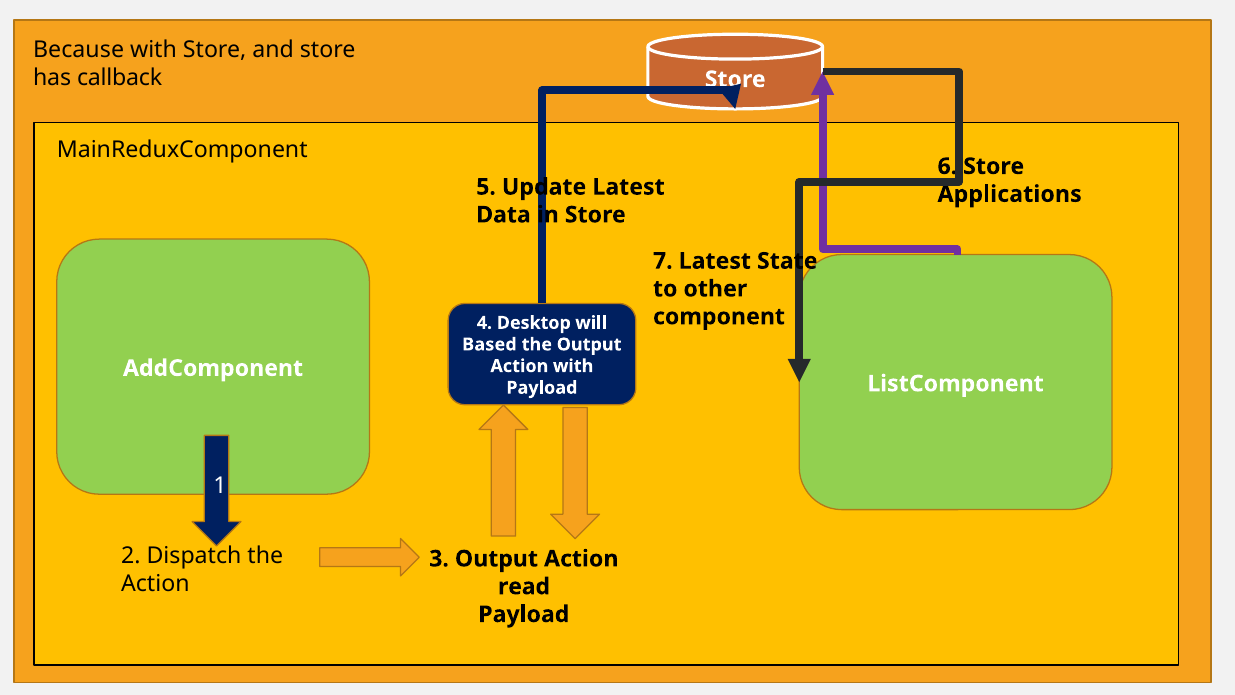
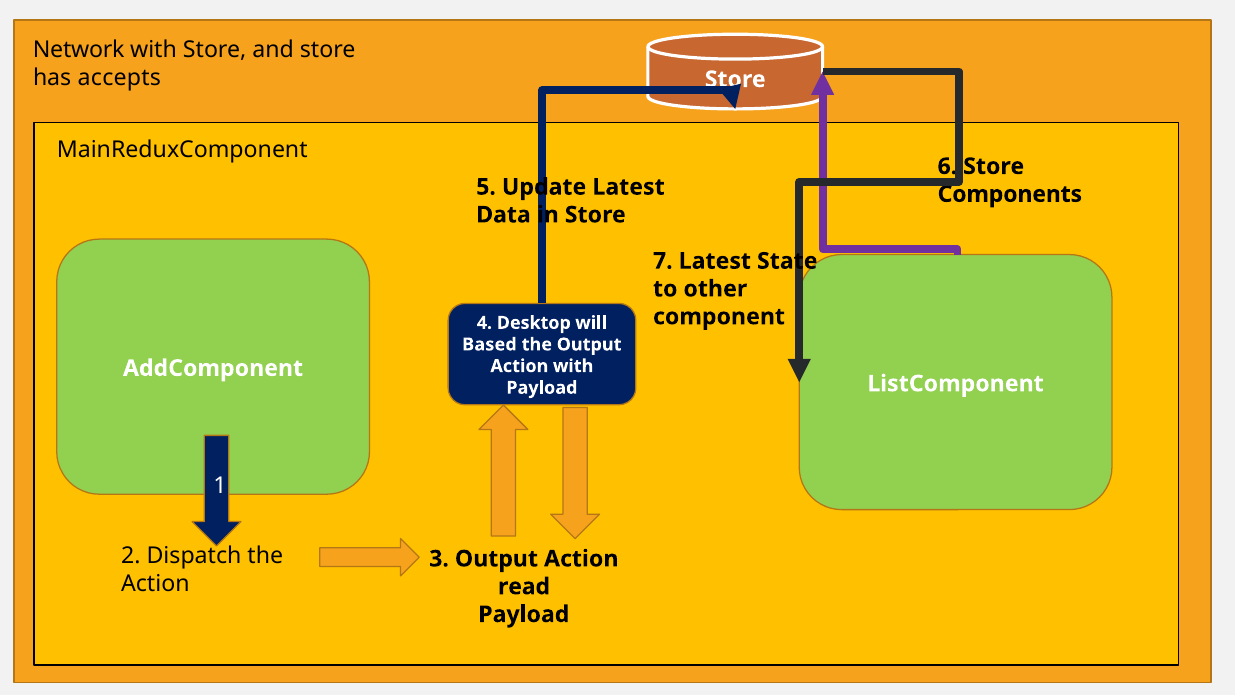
Because: Because -> Network (79, 50)
callback: callback -> accepts (119, 78)
Applications: Applications -> Components (1010, 194)
